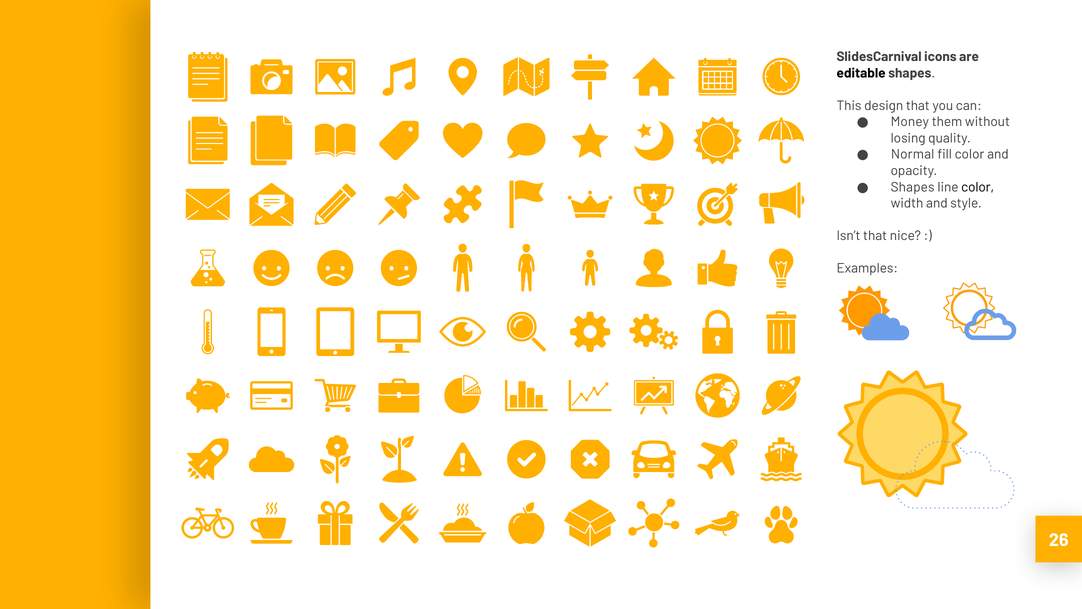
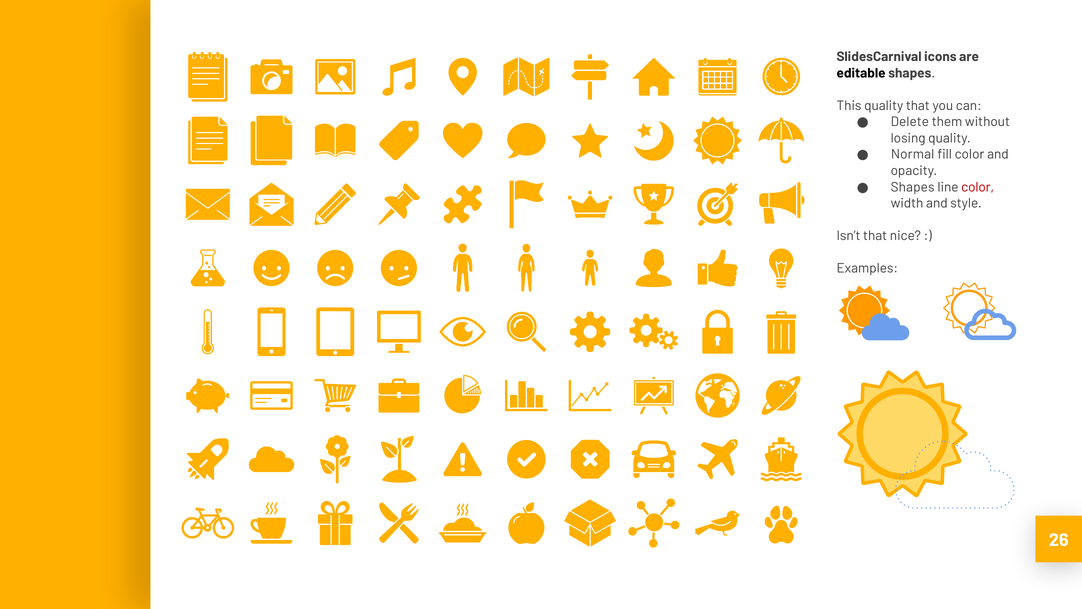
This design: design -> quality (884, 106)
Money: Money -> Delete (910, 122)
color colour: black -> red (978, 187)
